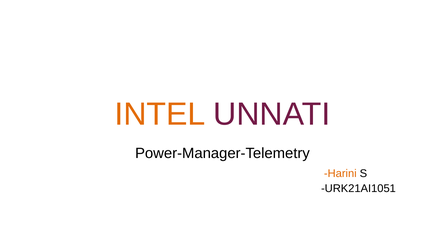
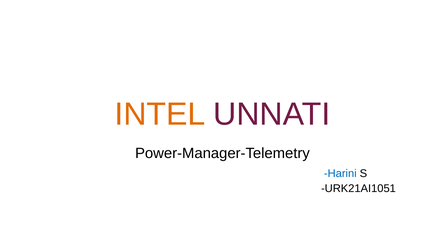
Harini colour: orange -> blue (340, 174)
